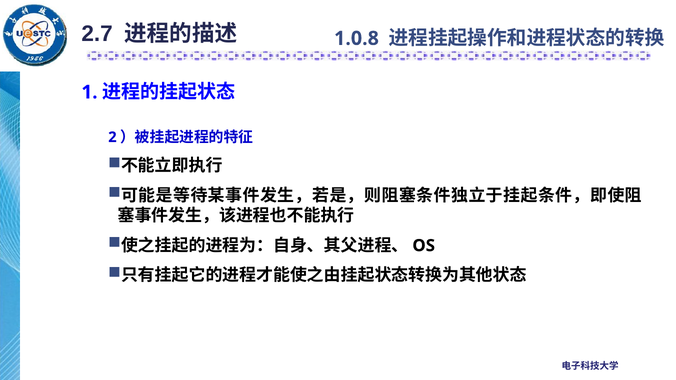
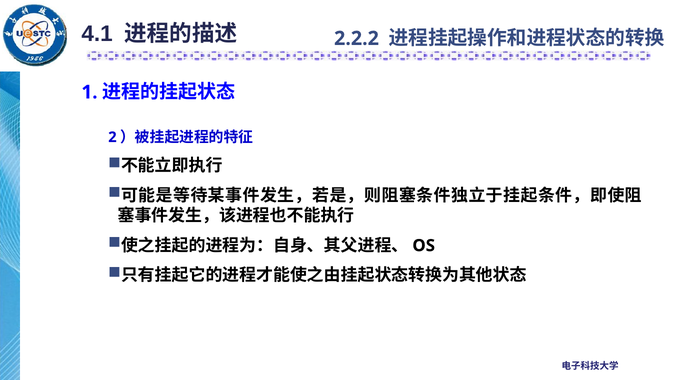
2.7: 2.7 -> 4.1 (97, 34)
1.0.8: 1.0.8 -> 2.2.2 (356, 38)
